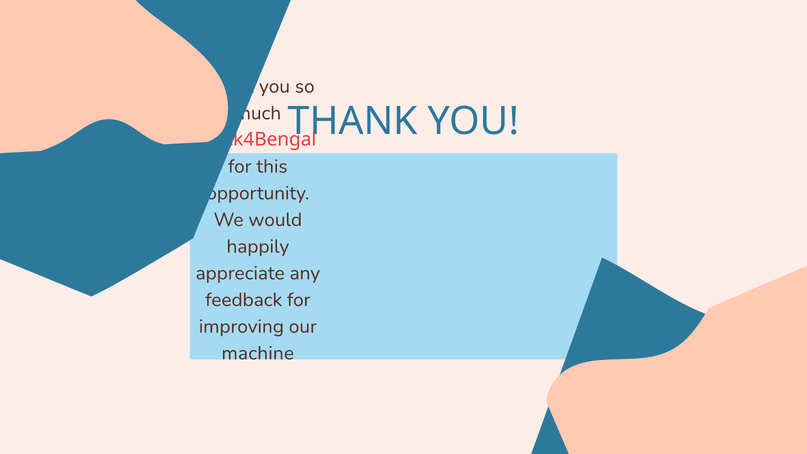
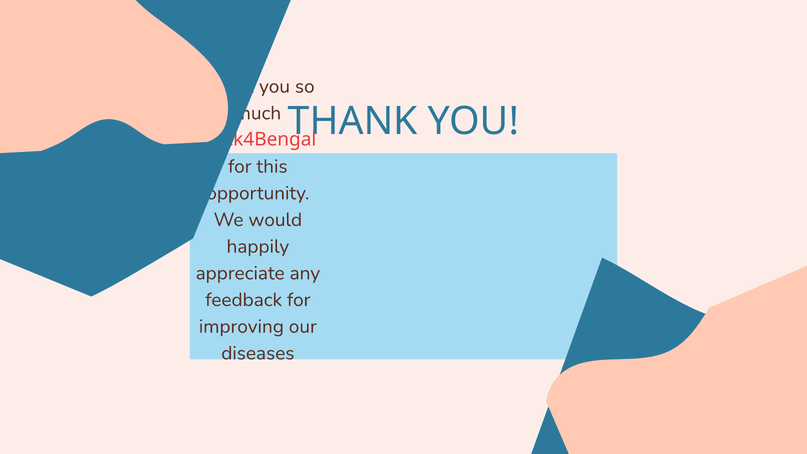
machine: machine -> diseases (258, 353)
